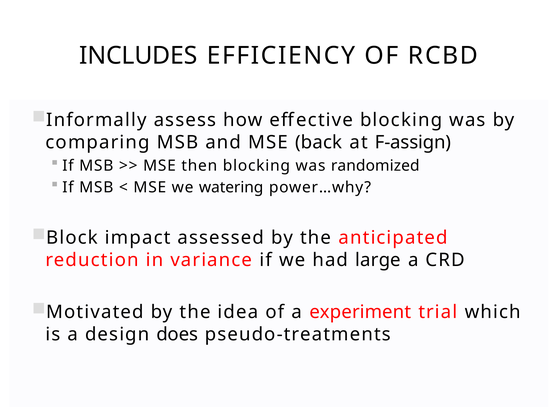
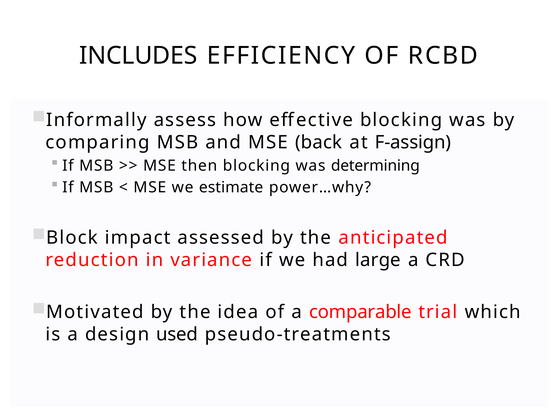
randomized: randomized -> determining (375, 166)
watering: watering -> estimate (231, 188)
experiment: experiment -> comparable (360, 312)
does: does -> used (177, 335)
